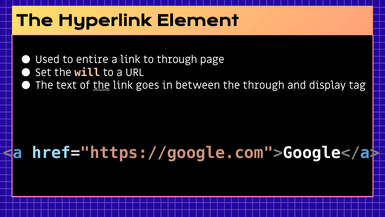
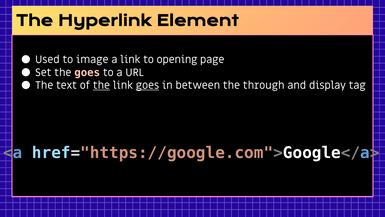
entire: entire -> image (92, 60)
to through: through -> opening (177, 60)
the will: will -> goes (87, 72)
goes underline: none -> present (147, 85)
